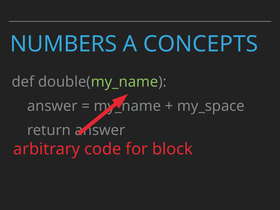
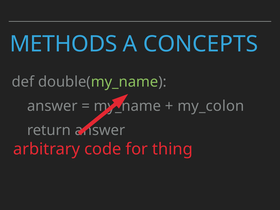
NUMBERS: NUMBERS -> METHODS (63, 44)
my_space: my_space -> my_colon (211, 106)
block: block -> thing (172, 149)
